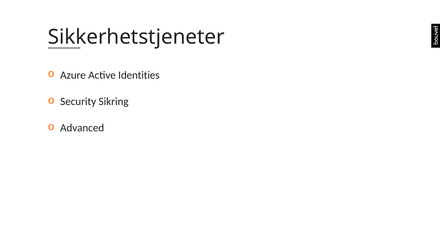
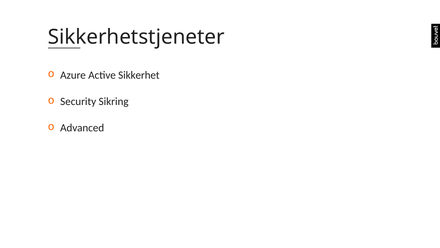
Identities: Identities -> Sikkerhet (139, 75)
